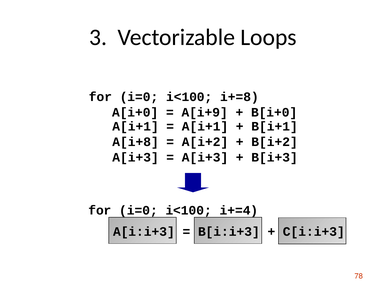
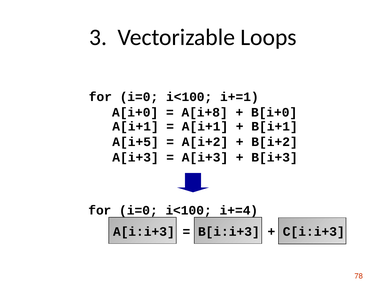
i+=8: i+=8 -> i+=1 (239, 97)
A[i+9: A[i+9 -> A[i+8 (205, 112)
A[i+8: A[i+8 -> A[i+5 (136, 142)
